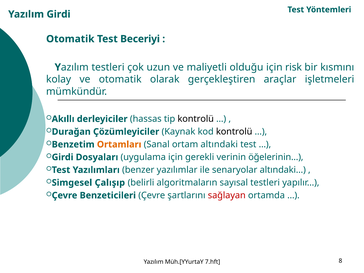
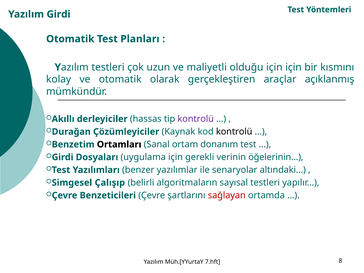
Beceriyi: Beceriyi -> Planları (140, 39)
için risk: risk -> için (293, 67)
işletmeleri: işletmeleri -> açıklanmış (330, 79)
kontrolü colour: black -> purple (196, 119)
Ortamları colour: orange -> black (119, 144)
altındaki: altındaki -> donanım (219, 144)
